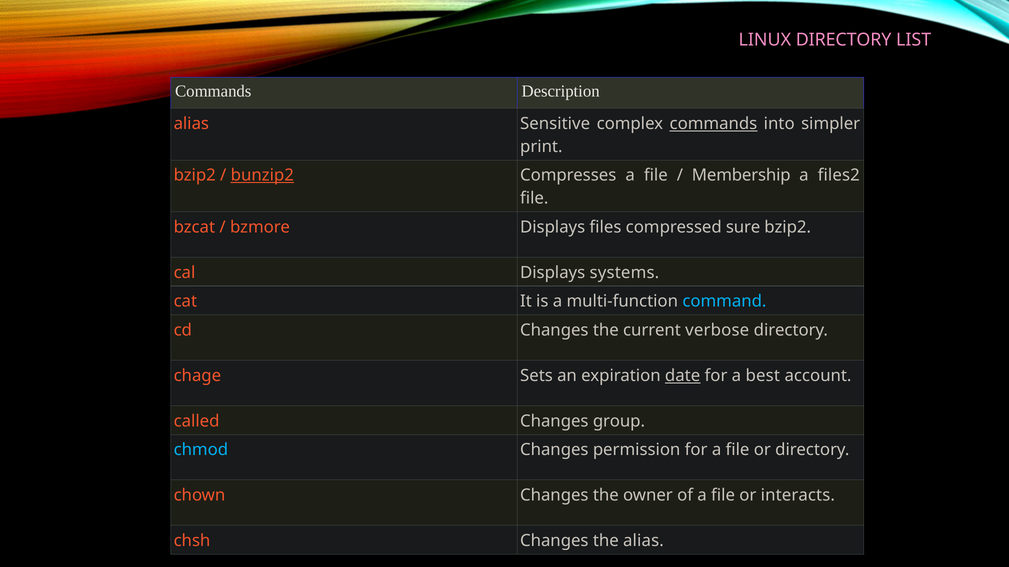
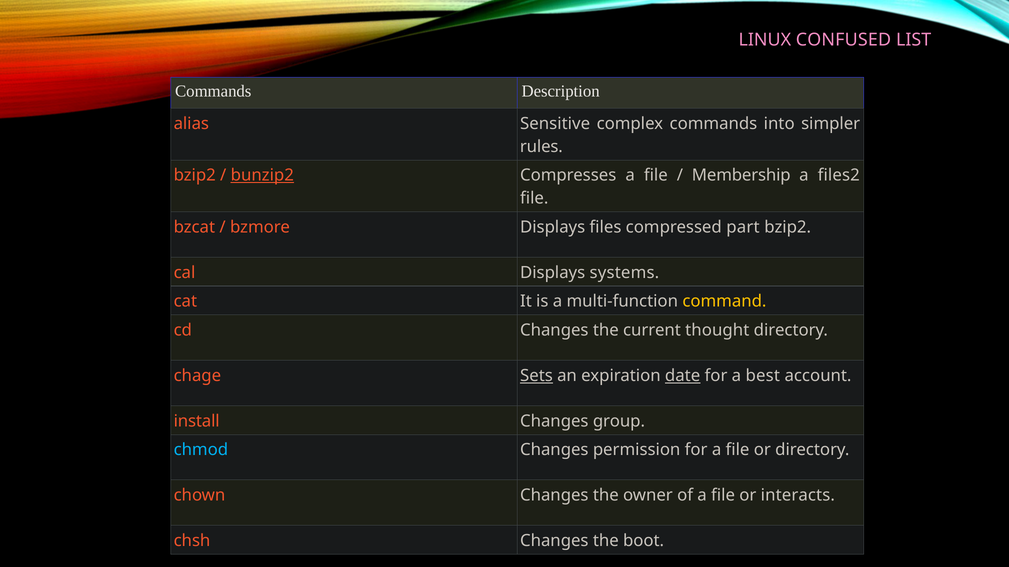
LINUX DIRECTORY: DIRECTORY -> CONFUSED (843, 40)
commands underline: present -> none (713, 124)
print: print -> rules (541, 147)
sure: sure -> part (743, 227)
command colour: light blue -> yellow (724, 302)
verbose: verbose -> thought (717, 331)
Sets underline: none -> present (536, 376)
called: called -> install (197, 421)
the alias: alias -> boot (644, 541)
